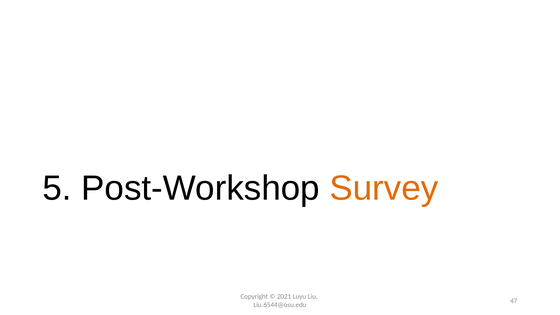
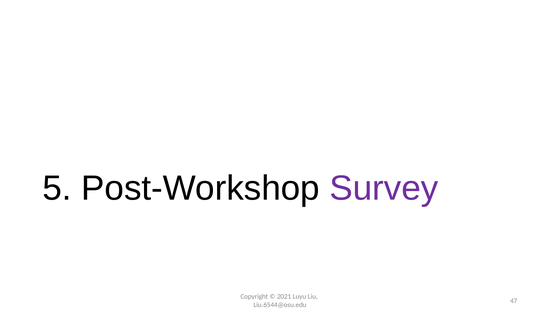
Survey colour: orange -> purple (384, 188)
